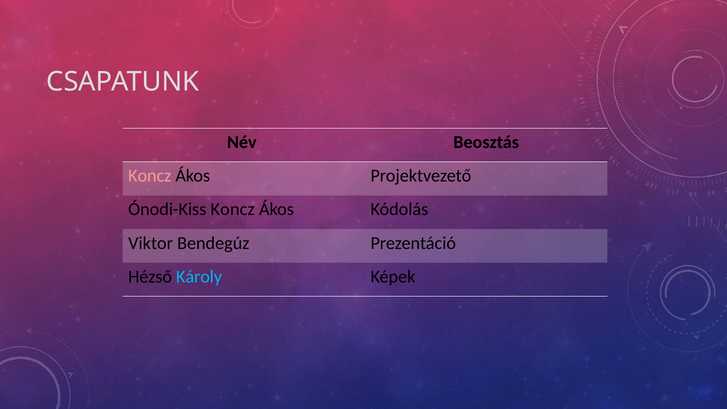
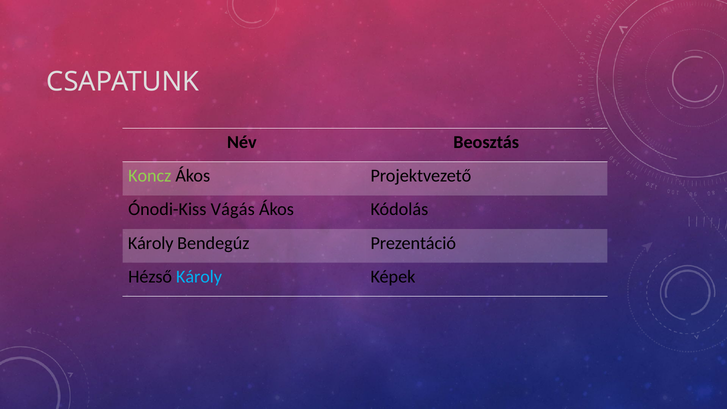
Koncz colour: pink -> light green (150, 176)
Ónodi-Kiss Koncz: Koncz -> Vágás (233, 209)
Viktor: Viktor -> Károly (151, 243)
